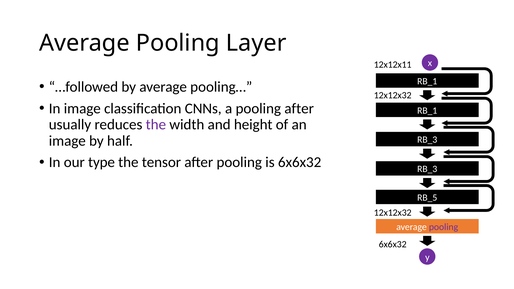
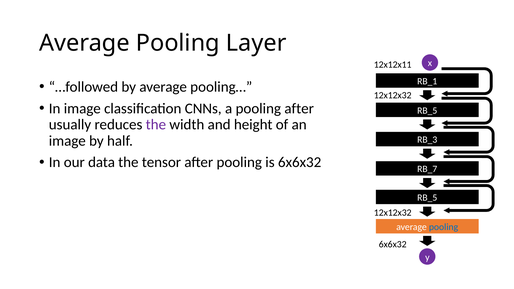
RB_1: RB_1 -> RB_5 (427, 111)
type: type -> data (102, 162)
RB_3: RB_3 -> RB_7 (427, 169)
pooling colour: purple -> blue (444, 227)
